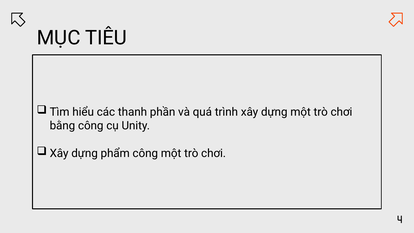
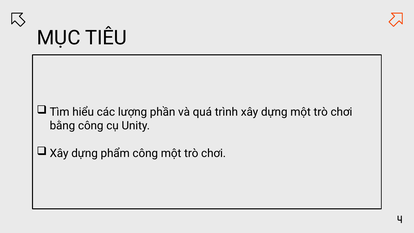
thanh: thanh -> lượng (133, 112)
